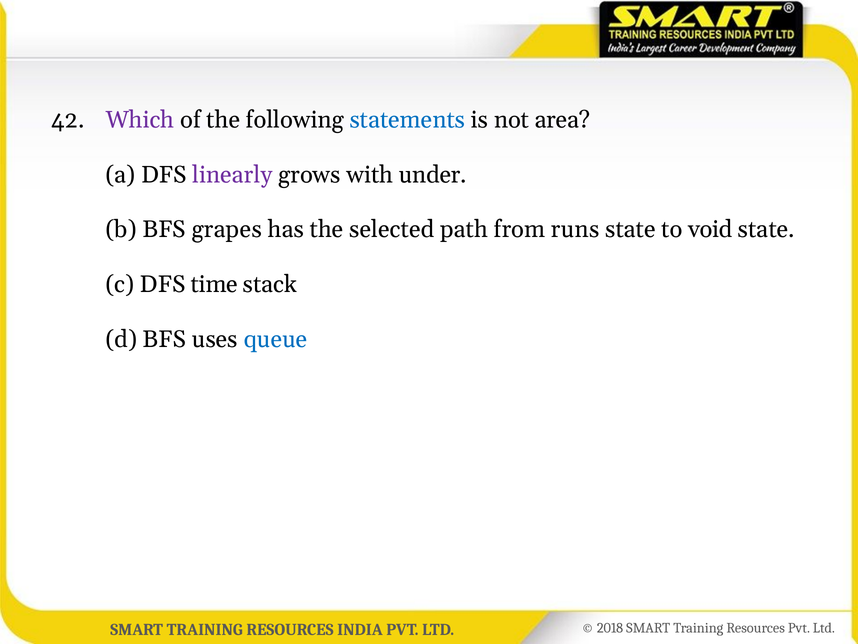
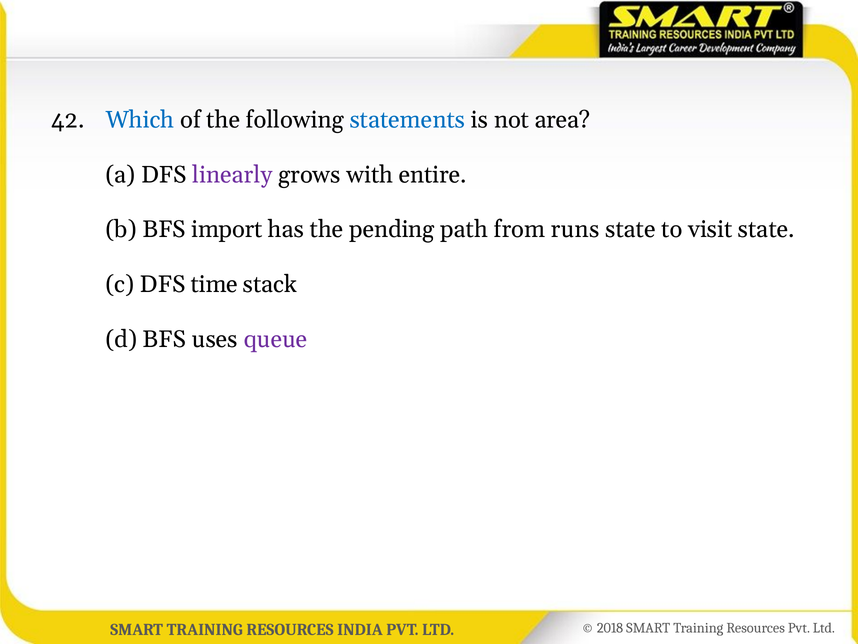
Which colour: purple -> blue (140, 120)
under: under -> entire (433, 175)
grapes: grapes -> import (227, 229)
selected: selected -> pending (392, 229)
void: void -> visit (710, 229)
queue colour: blue -> purple (275, 339)
